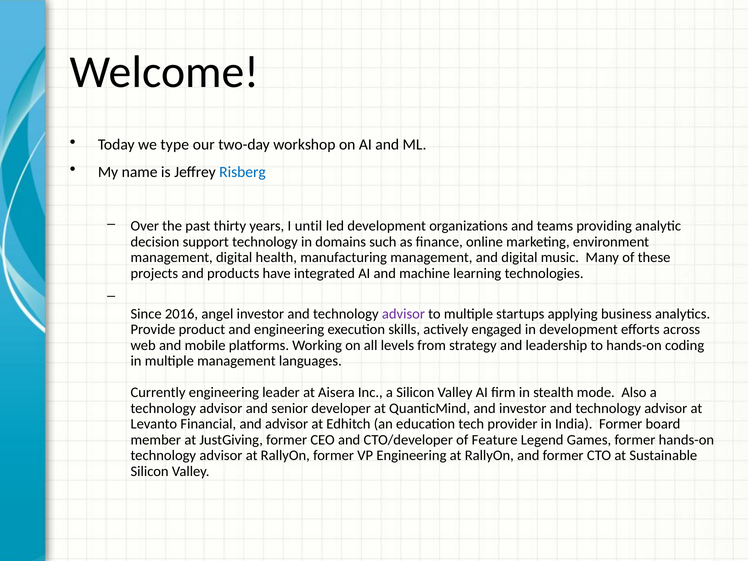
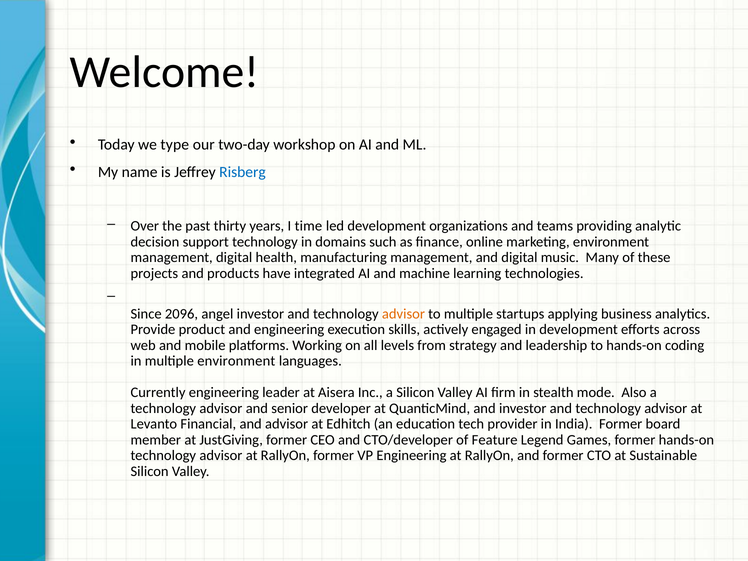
until: until -> time (308, 226)
2016: 2016 -> 2096 (182, 314)
advisor colour: purple -> orange (403, 314)
multiple management: management -> environment (236, 361)
